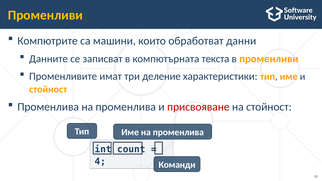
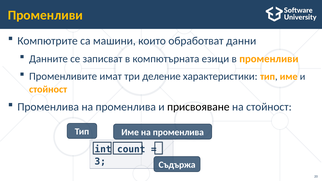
текста: текста -> езици (215, 59)
присвояване colour: red -> black (198, 107)
4: 4 -> 3 (100, 162)
Команди: Команди -> Съдържа (177, 165)
